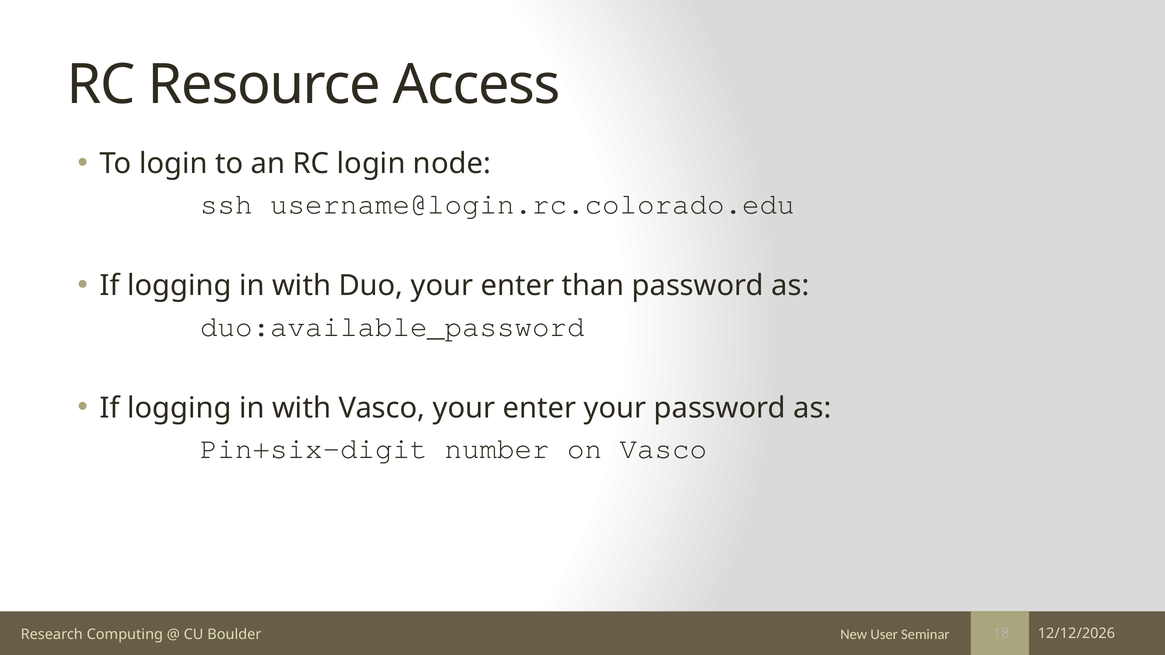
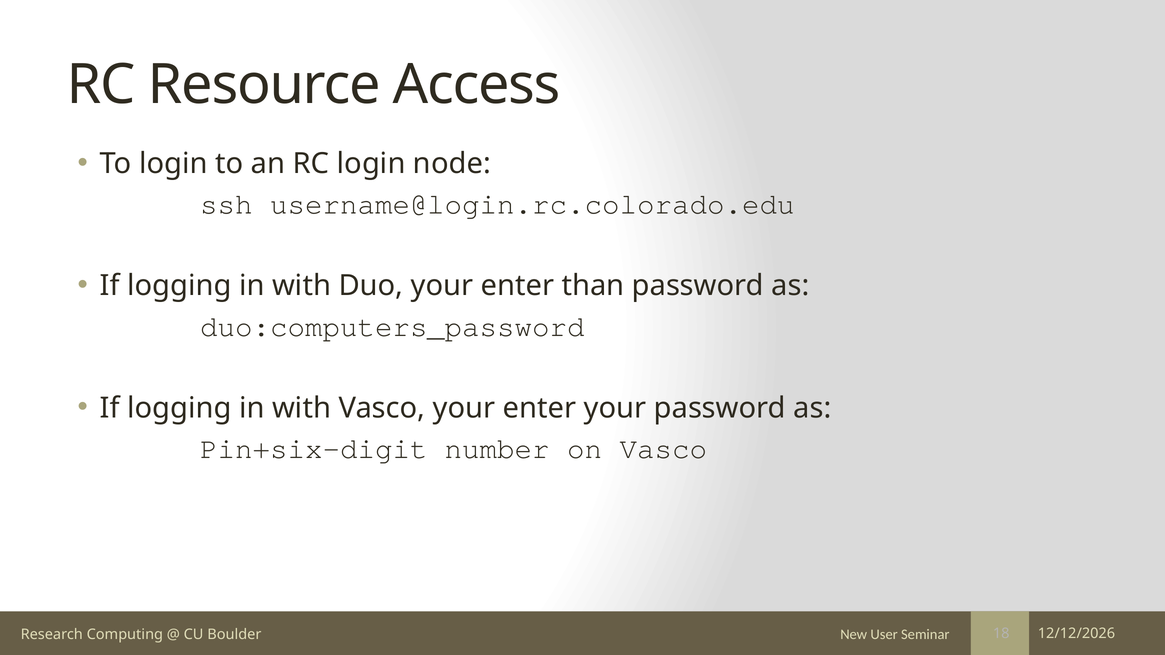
duo:available_password: duo:available_password -> duo:computers_password (393, 327)
